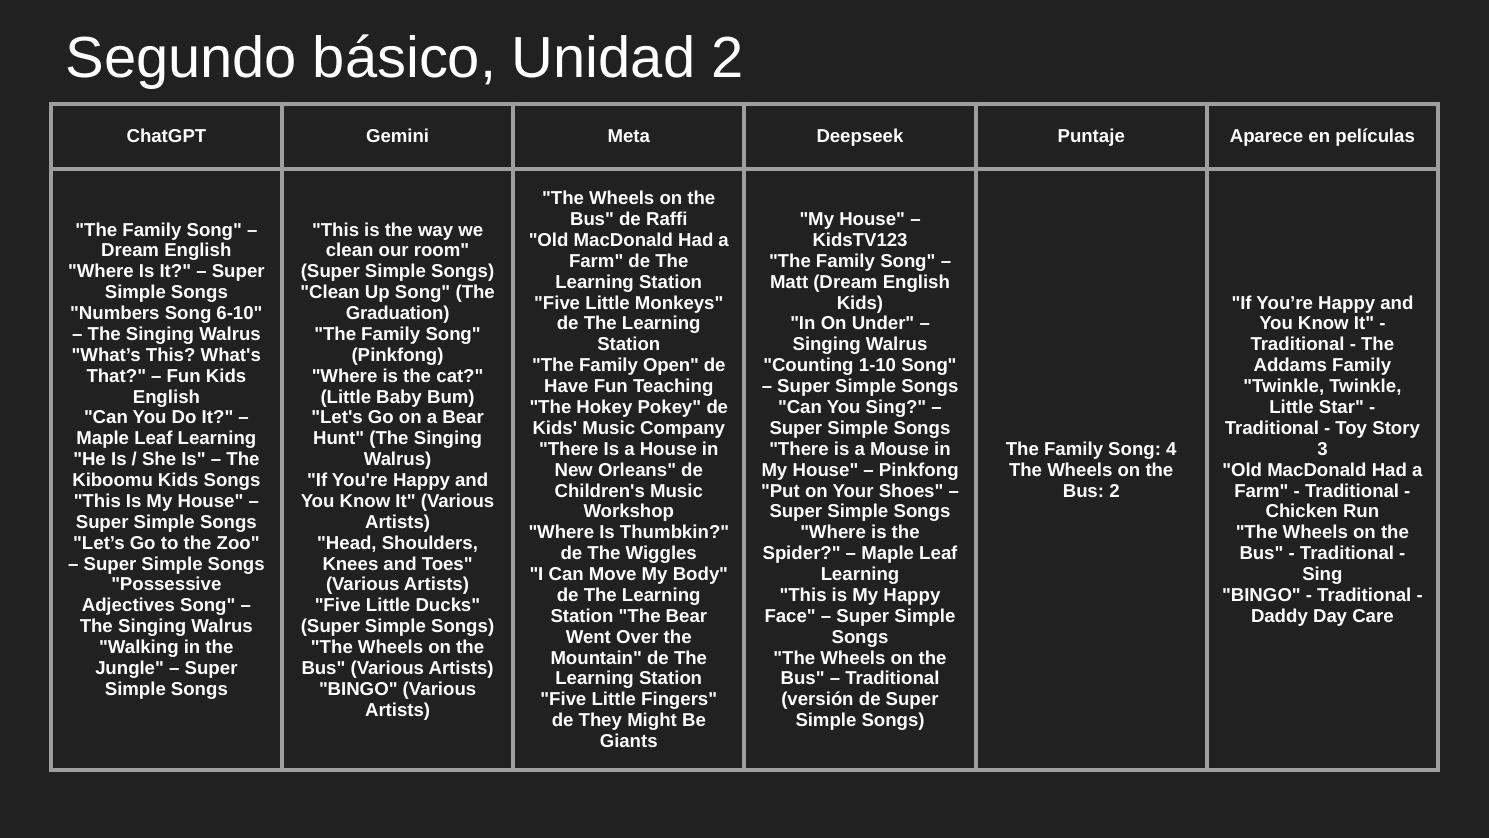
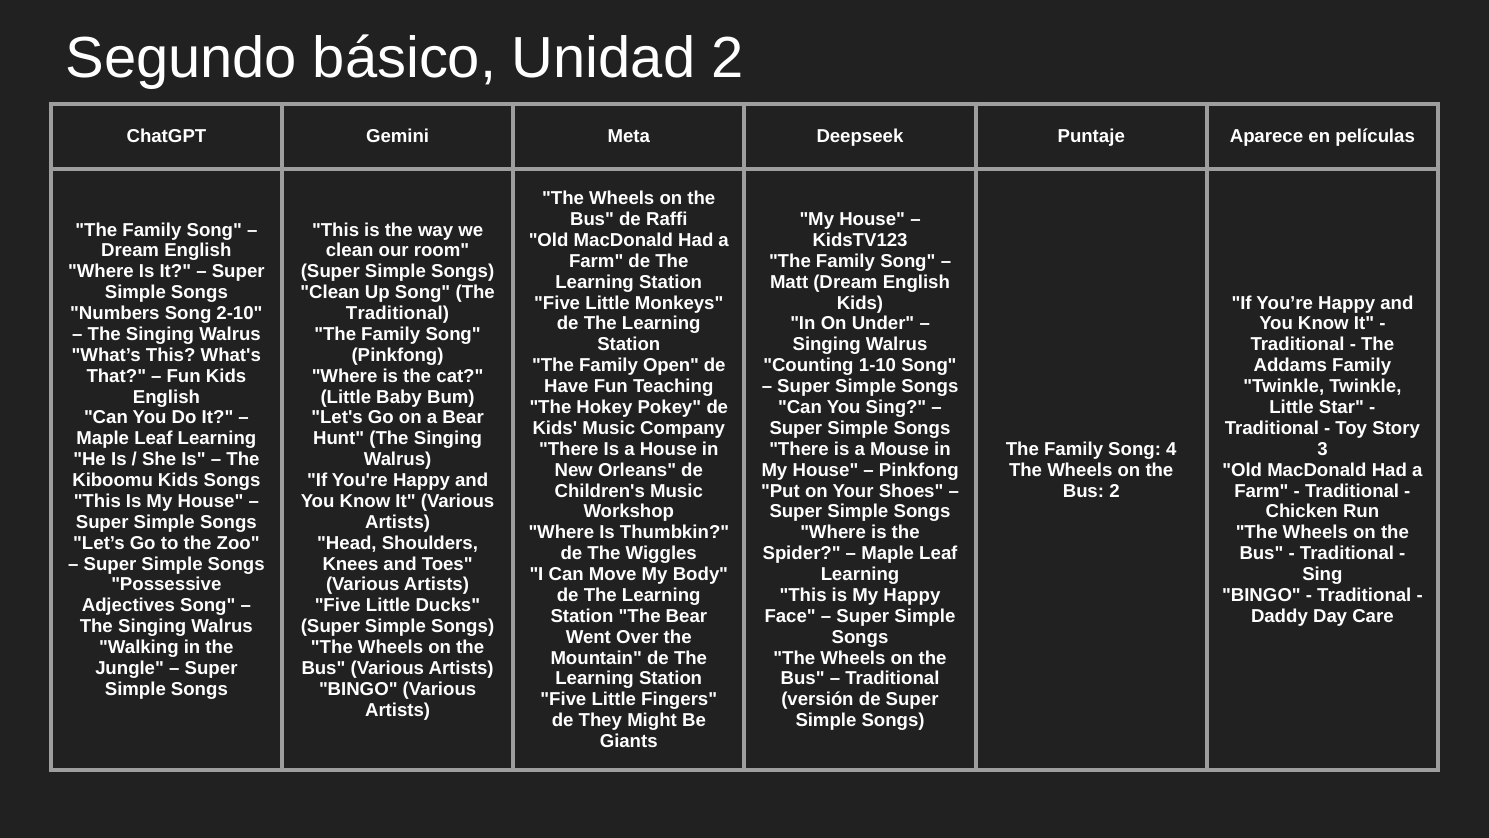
6-10: 6-10 -> 2-10 (239, 313)
Graduation: Graduation -> Traditional (398, 313)
